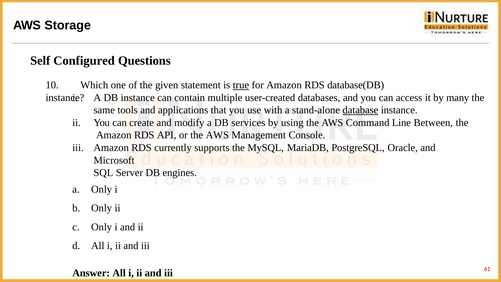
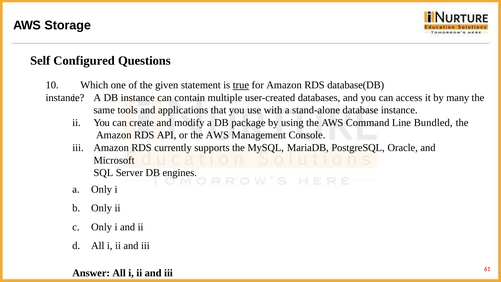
database underline: present -> none (360, 110)
services: services -> package (248, 123)
Between: Between -> Bundled (433, 123)
